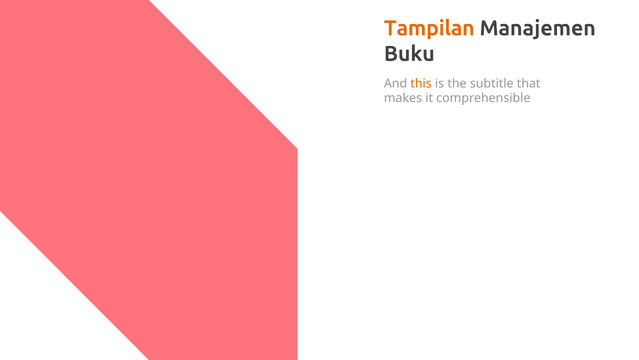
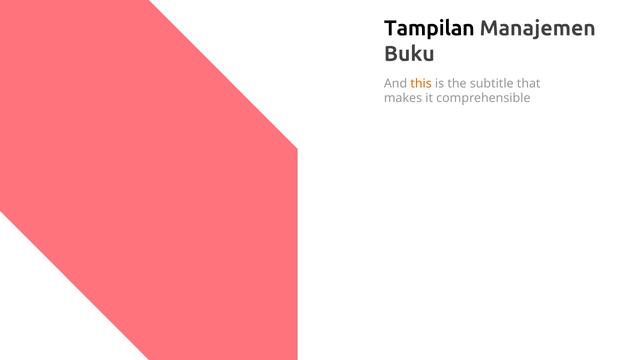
Tampilan colour: orange -> black (429, 28)
